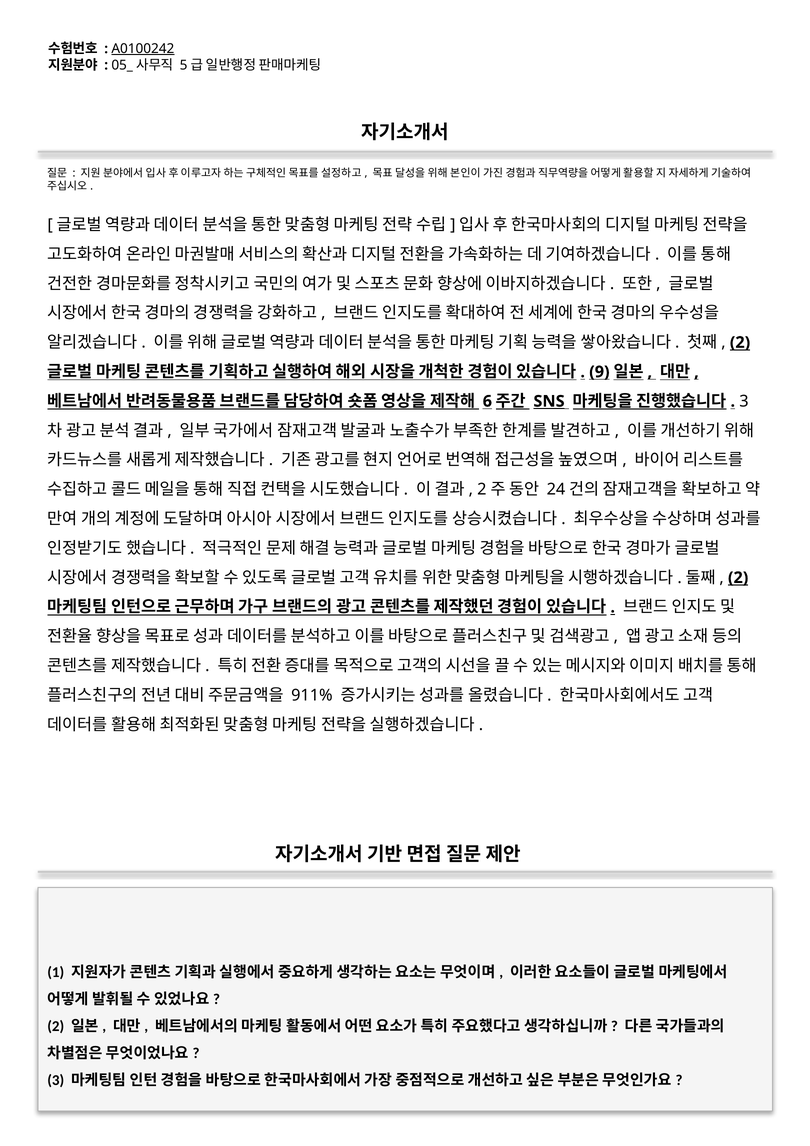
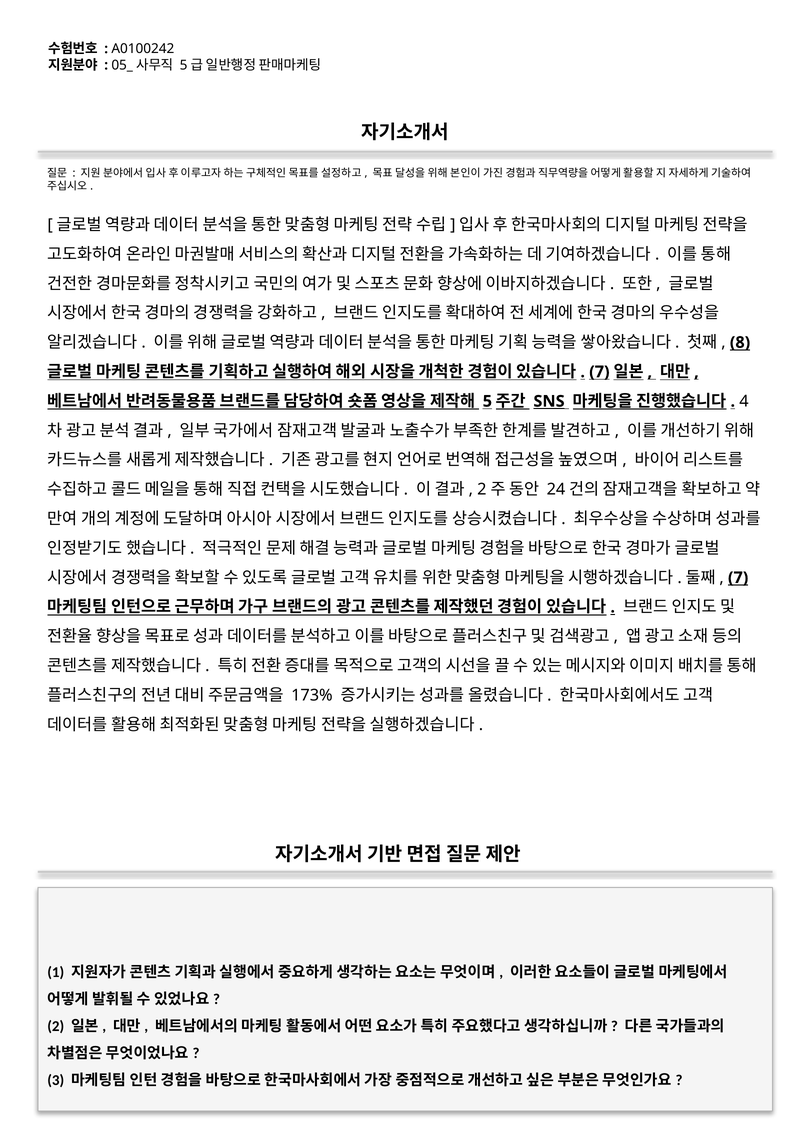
A0100242 underline: present -> none (143, 49)
2: 2 -> 8 (740, 342)
9: 9 -> 7 (599, 372)
6: 6 -> 5 (487, 401)
3: 3 -> 4 (744, 401)
2: 2 -> 7 (738, 577)
911%: 911% -> 173% (312, 695)
